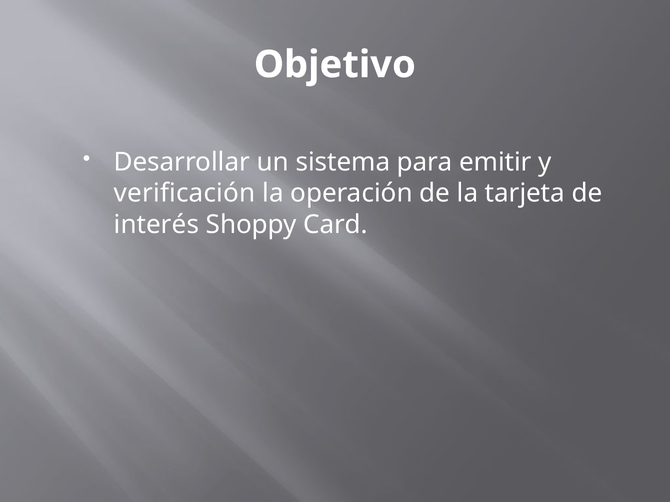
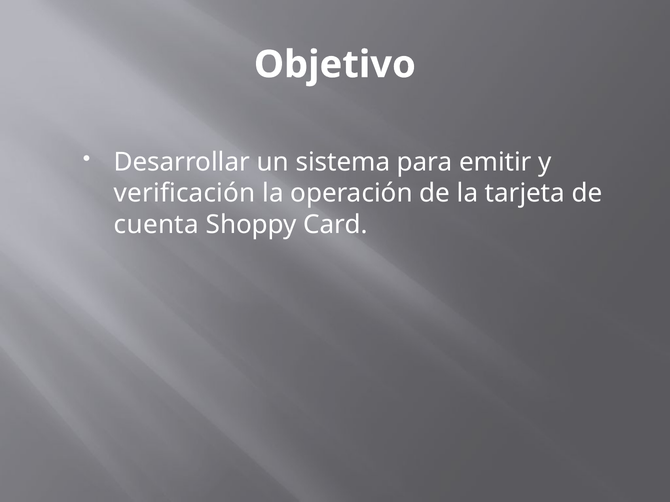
interés: interés -> cuenta (156, 225)
